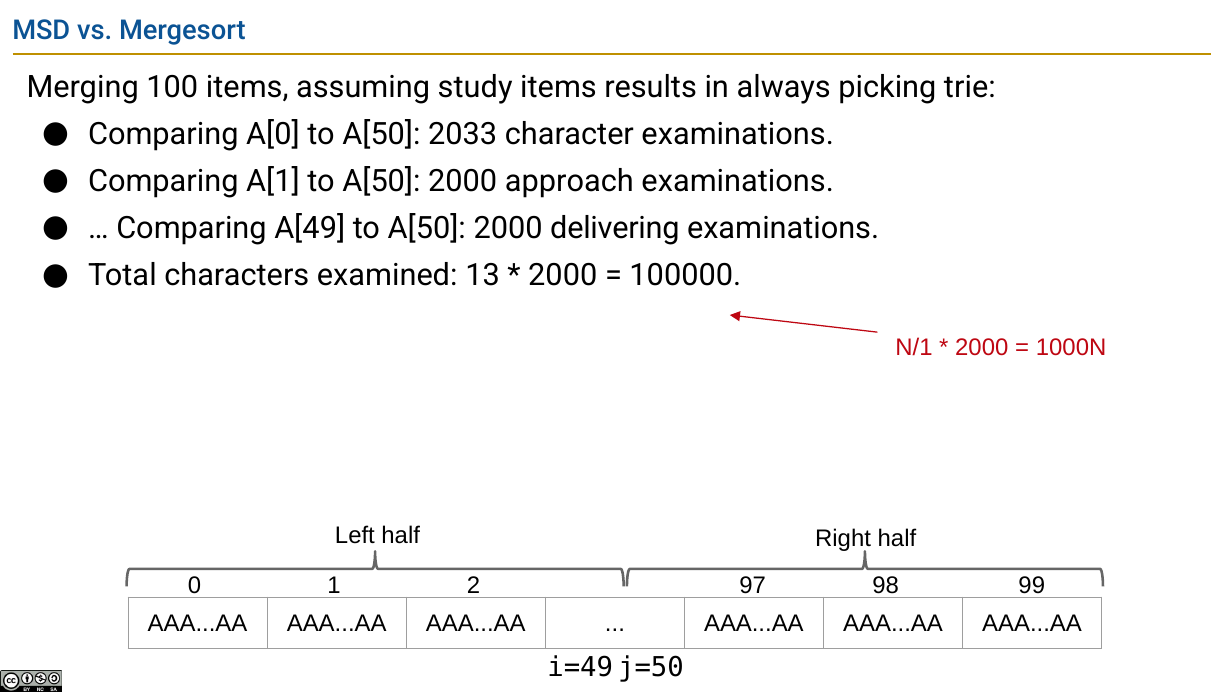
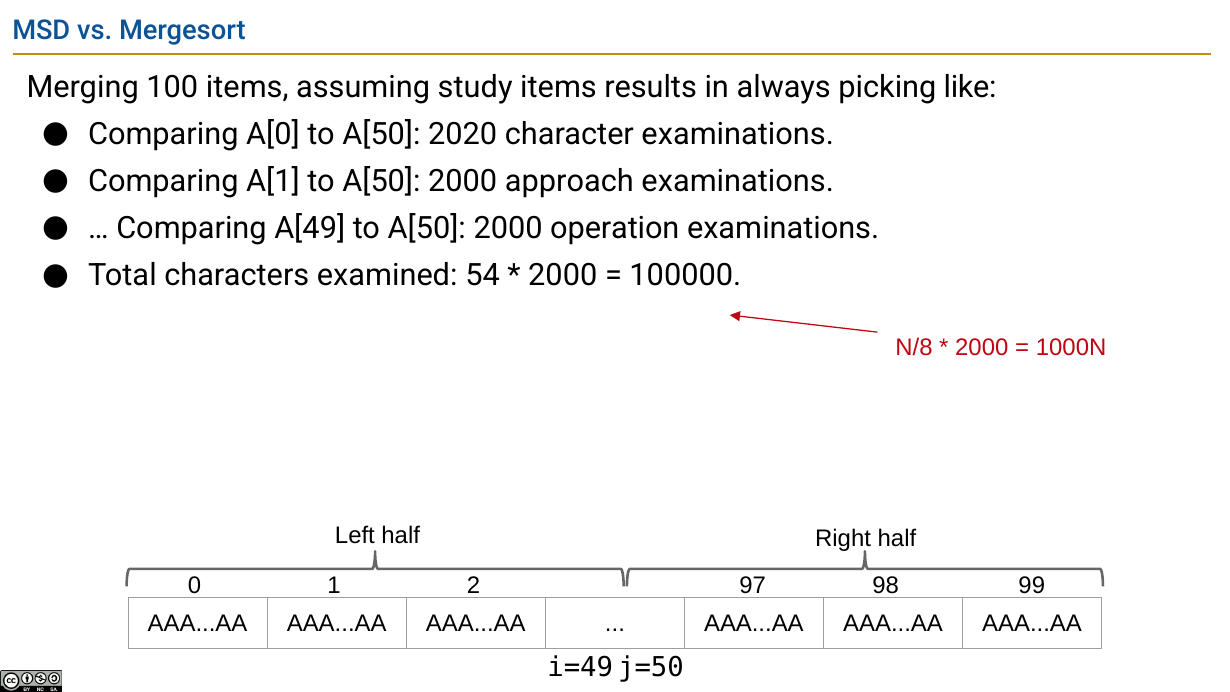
trie: trie -> like (970, 87)
2033: 2033 -> 2020 (463, 134)
delivering: delivering -> operation (615, 228)
13: 13 -> 54 (483, 276)
N/1: N/1 -> N/8 (914, 348)
